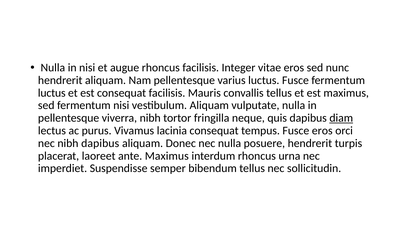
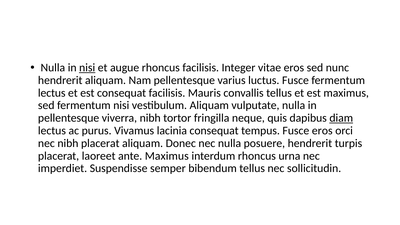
nisi underline: none -> present (87, 68)
luctus: luctus -> lectus (52, 93)
nibh dapibus: dapibus -> placerat (100, 143)
